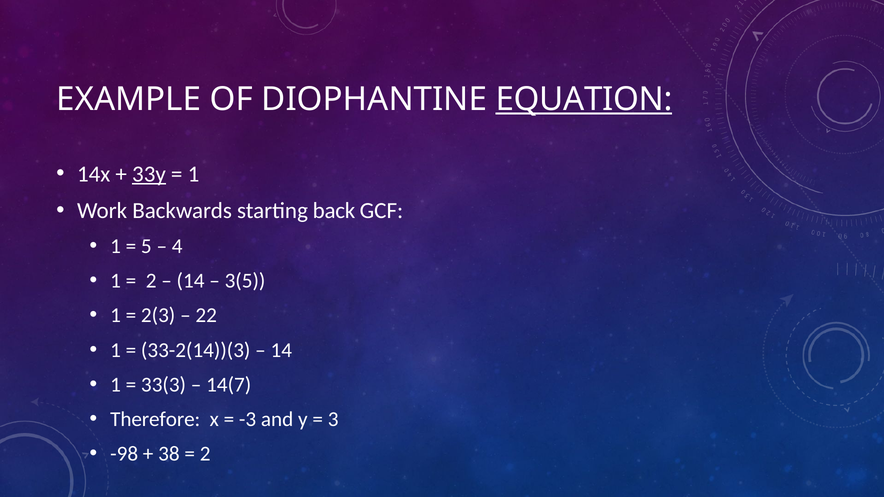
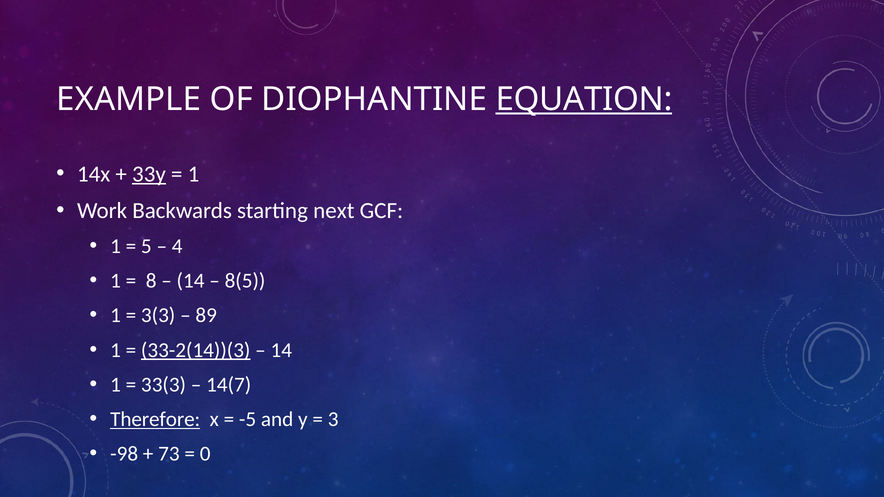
back: back -> next (334, 211)
2: 2 -> 8 (151, 281)
3(5: 3(5 -> 8(5 (245, 281)
2(3: 2(3 -> 3(3 (158, 316)
22: 22 -> 89 (206, 316)
33-2(14))(3 underline: none -> present (196, 350)
Therefore underline: none -> present (155, 419)
-3: -3 -> -5 (248, 419)
38: 38 -> 73 (169, 454)
2: 2 -> 0 (205, 454)
